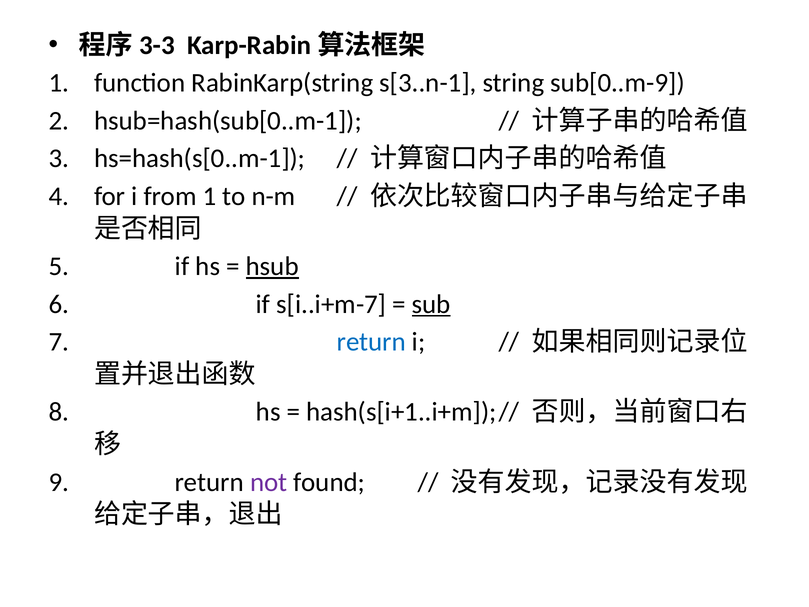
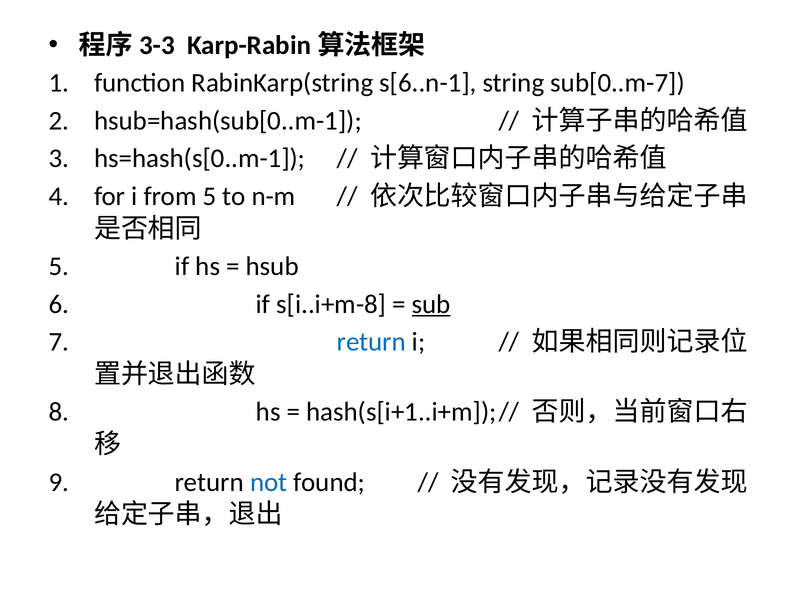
s[3..n-1: s[3..n-1 -> s[6..n-1 (428, 83)
sub[0..m-9: sub[0..m-9 -> sub[0..m-7 (618, 83)
from 1: 1 -> 5 (210, 196)
hsub underline: present -> none (272, 266)
s[i..i+m-7: s[i..i+m-7 -> s[i..i+m-8 (331, 304)
not colour: purple -> blue (269, 482)
